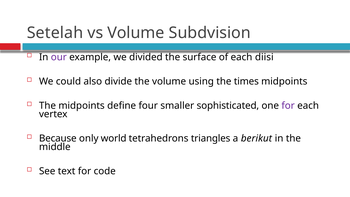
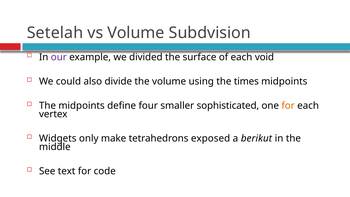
diisi: diisi -> void (264, 57)
for colour: purple -> orange (288, 106)
Because: Because -> Widgets (58, 138)
world: world -> make (114, 138)
triangles: triangles -> exposed (211, 138)
